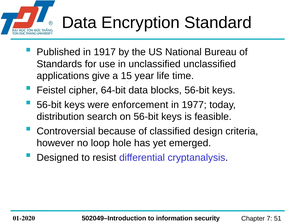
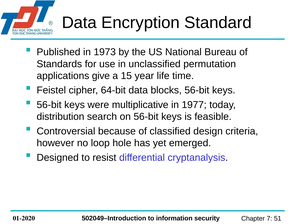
1917: 1917 -> 1973 (105, 52)
unclassified unclassified: unclassified -> permutation (210, 64)
enforcement: enforcement -> multiplicative (140, 105)
